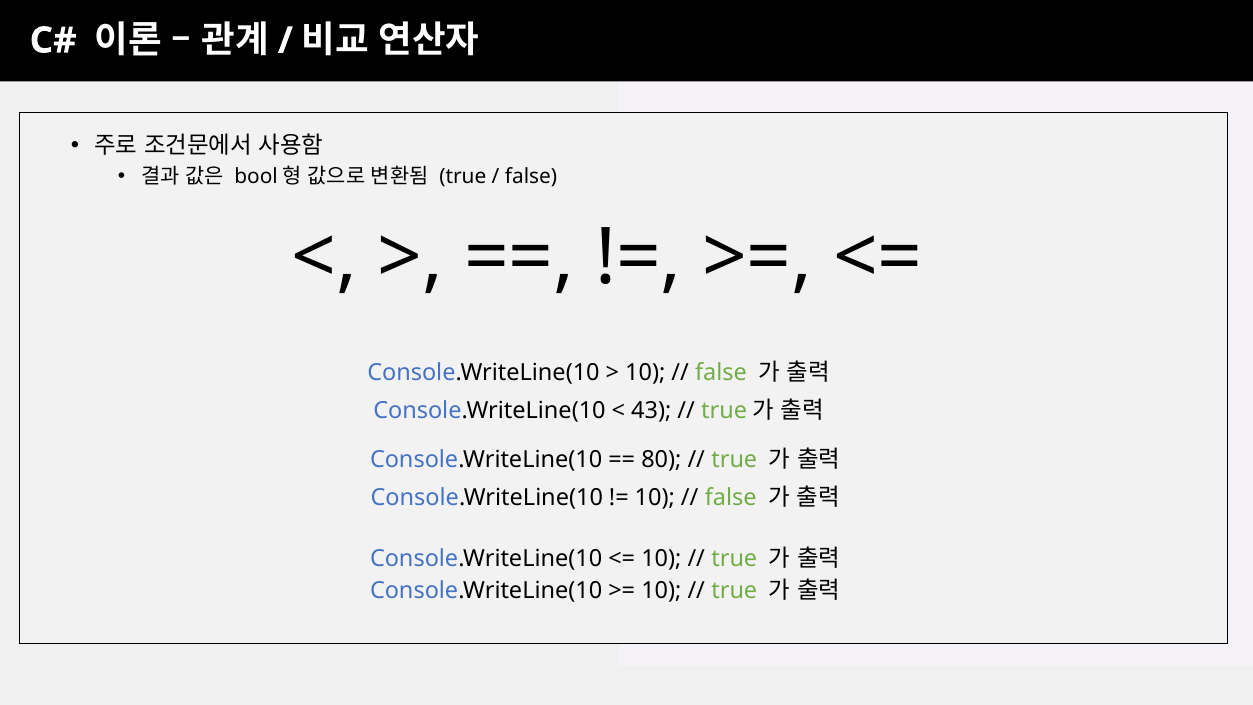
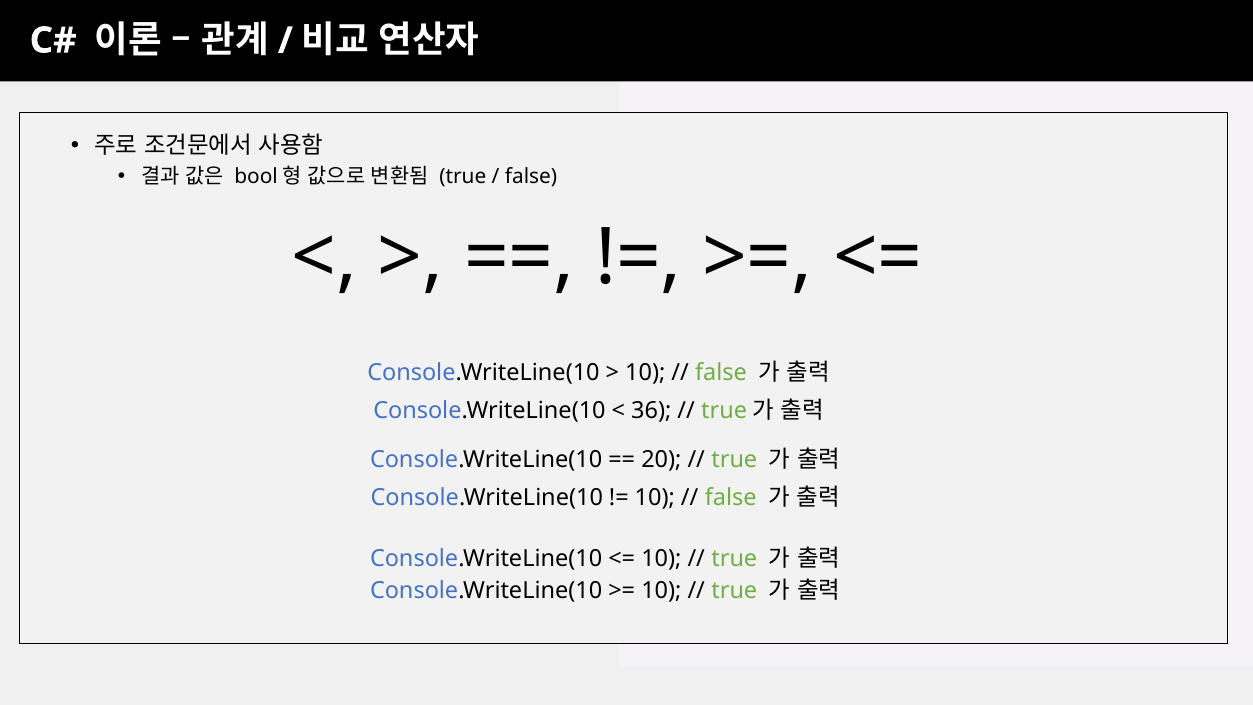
43: 43 -> 36 (651, 411)
80: 80 -> 20 (661, 459)
